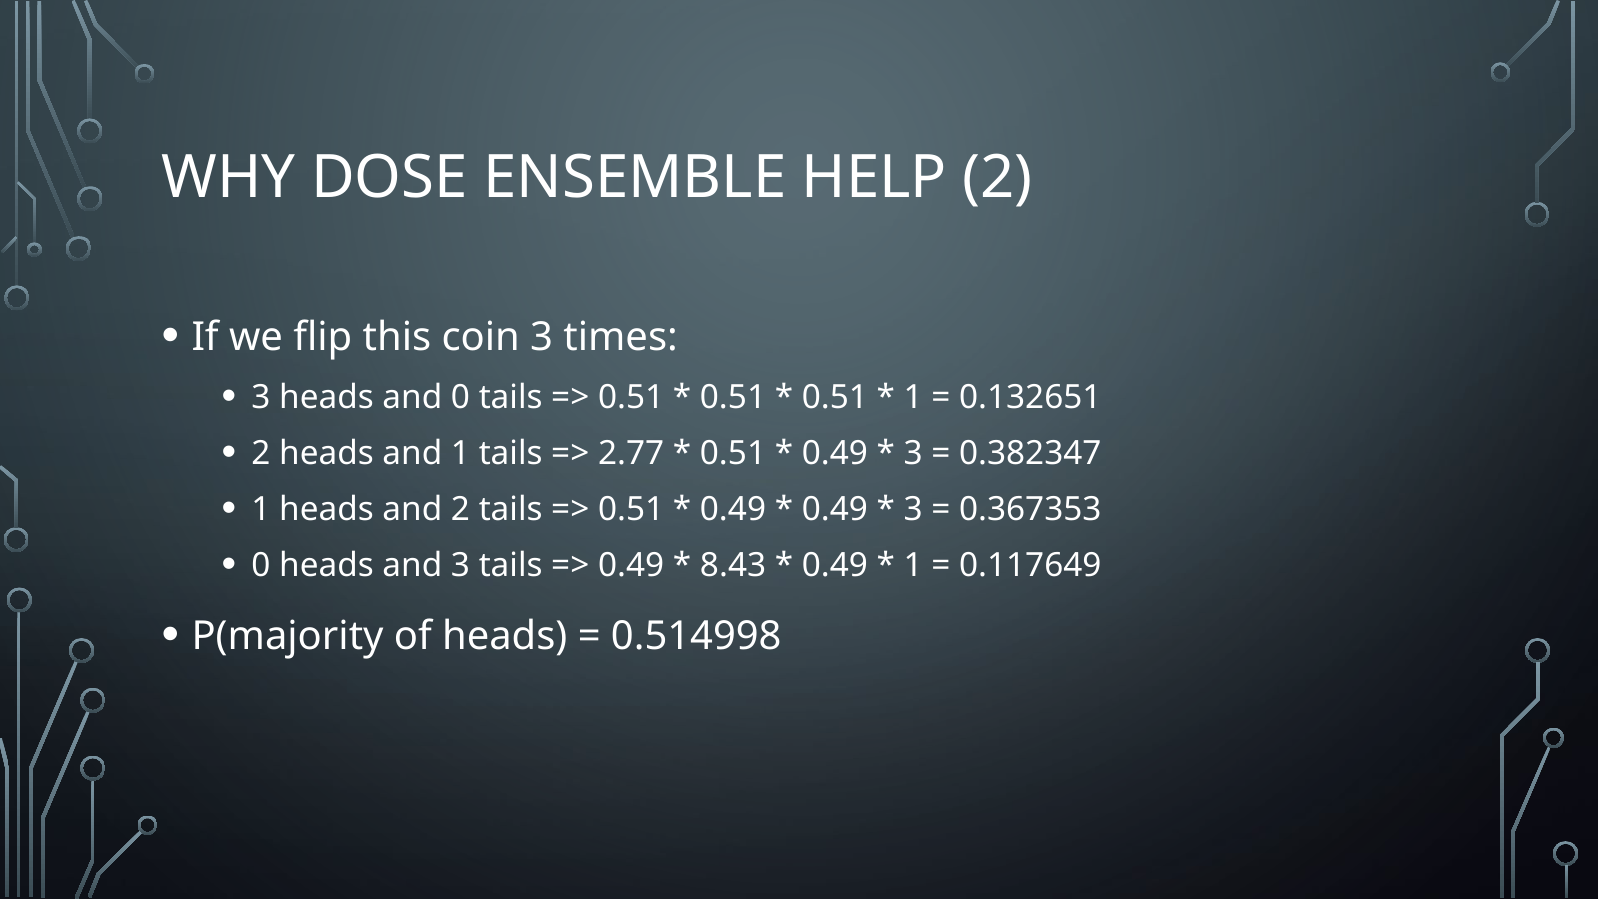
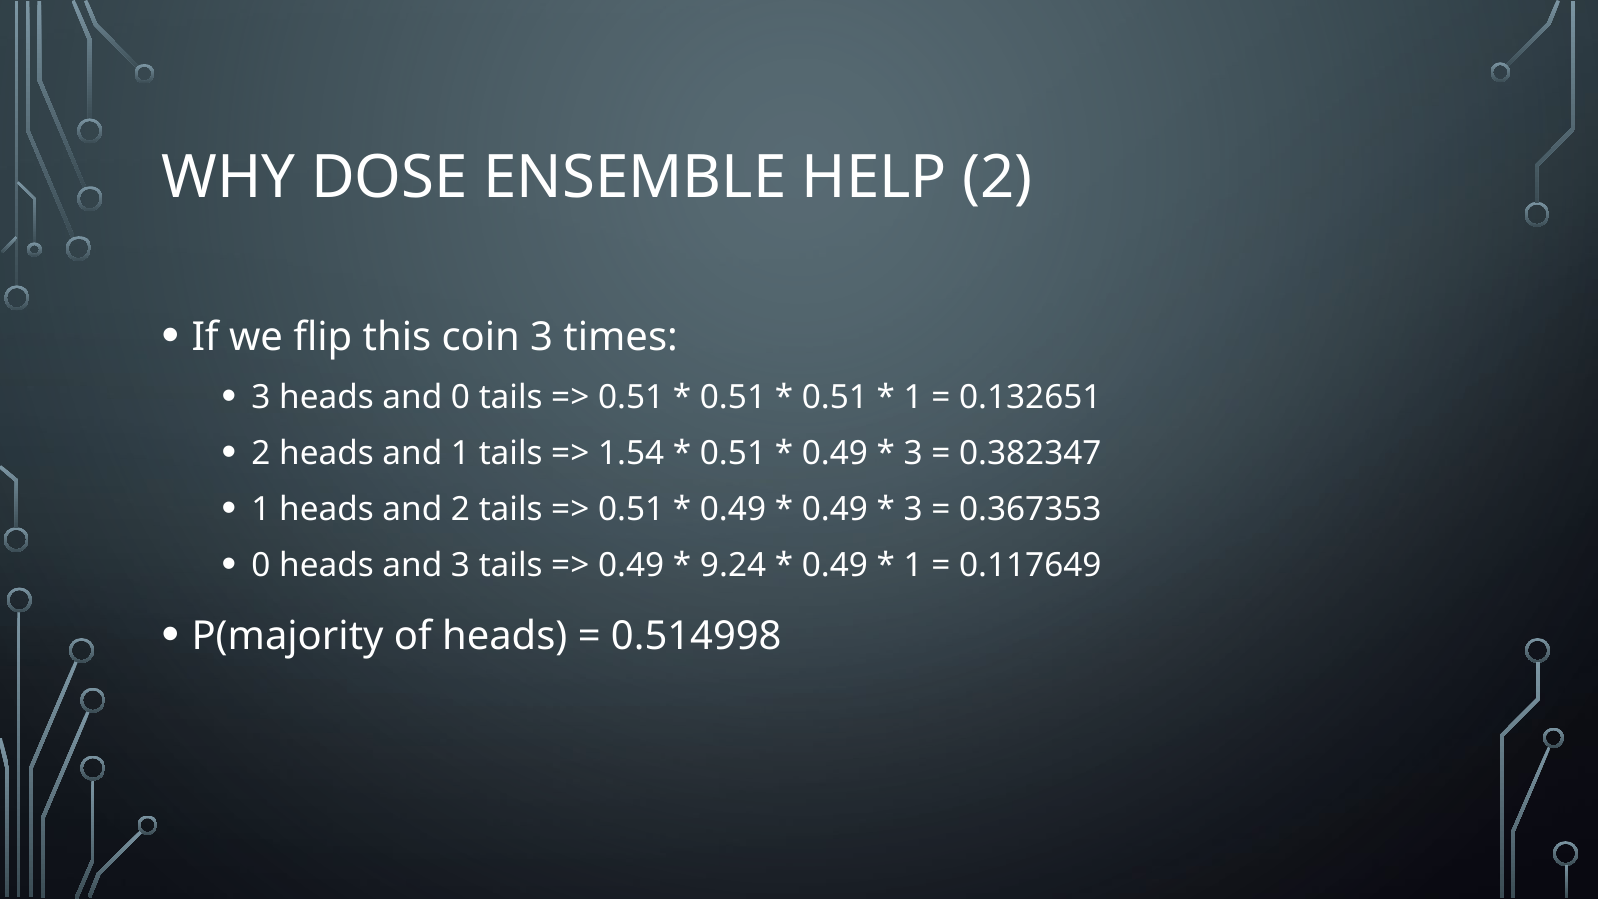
2.77: 2.77 -> 1.54 (631, 453)
8.43: 8.43 -> 9.24 (733, 566)
